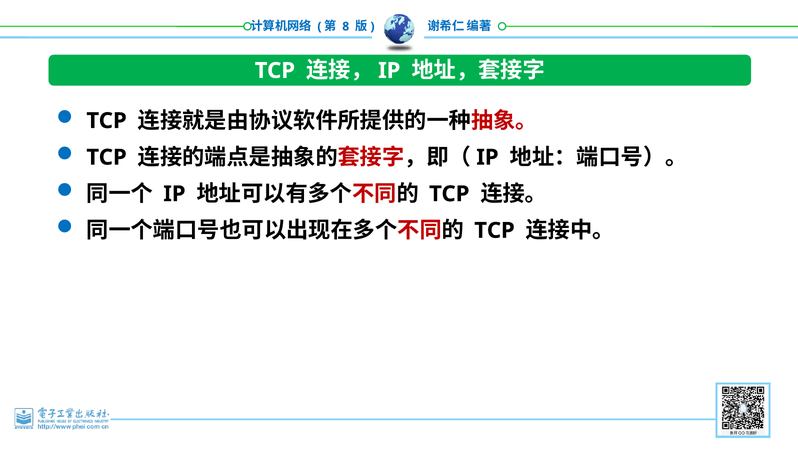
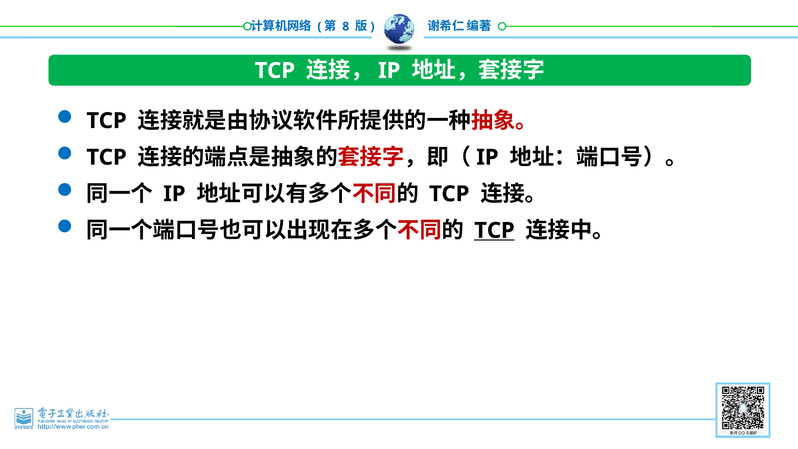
TCP underline: none -> present (494, 230)
